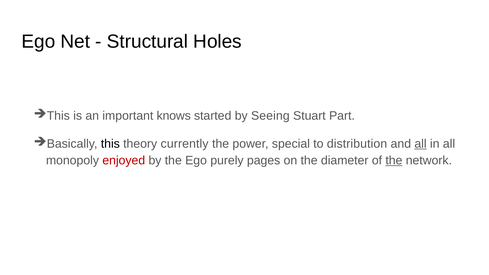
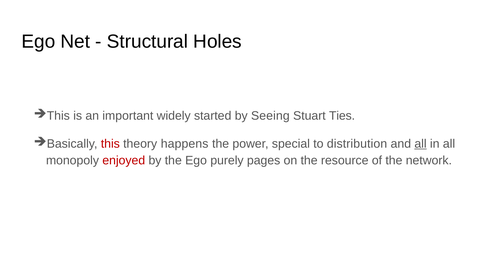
knows: knows -> widely (174, 116)
Part: Part -> Ties (342, 116)
this colour: black -> red (110, 144)
currently: currently -> happens (185, 144)
diameter: diameter -> resource (345, 161)
the underline: present -> none (394, 161)
